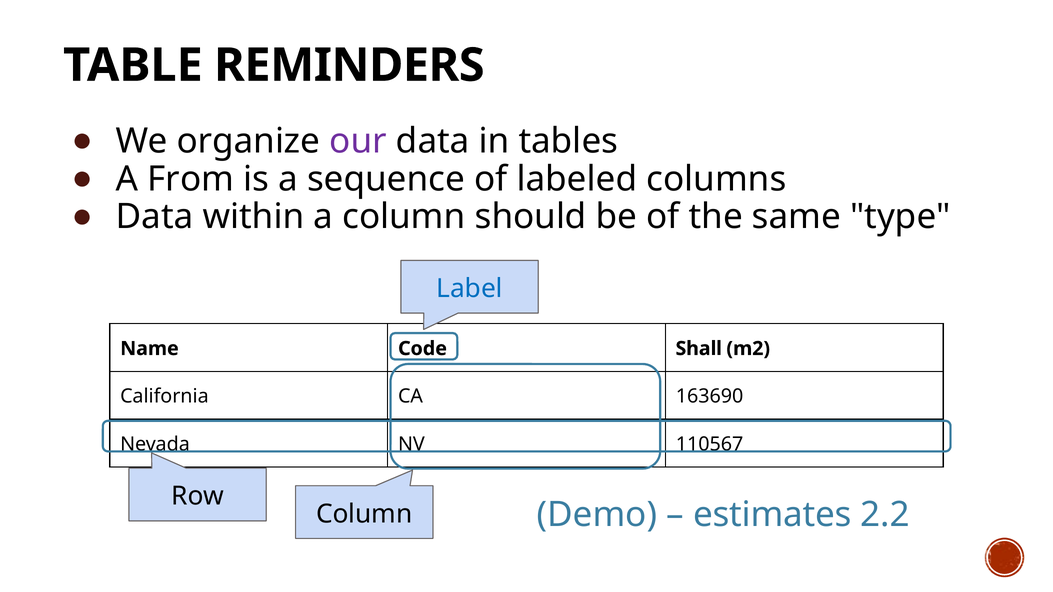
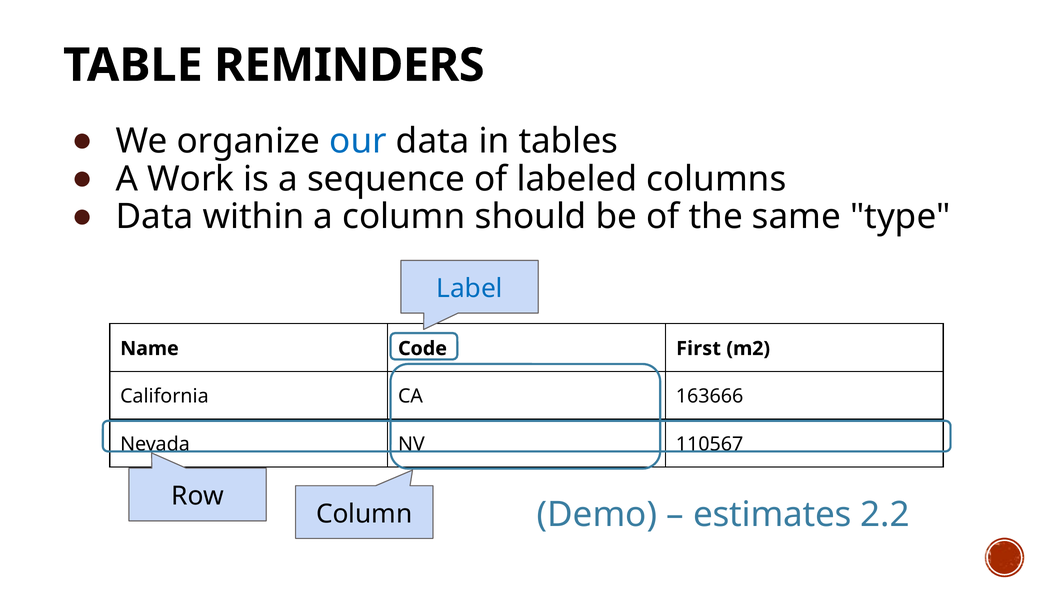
our colour: purple -> blue (358, 141)
From: From -> Work (191, 179)
Shall: Shall -> First (699, 349)
163690: 163690 -> 163666 (710, 397)
